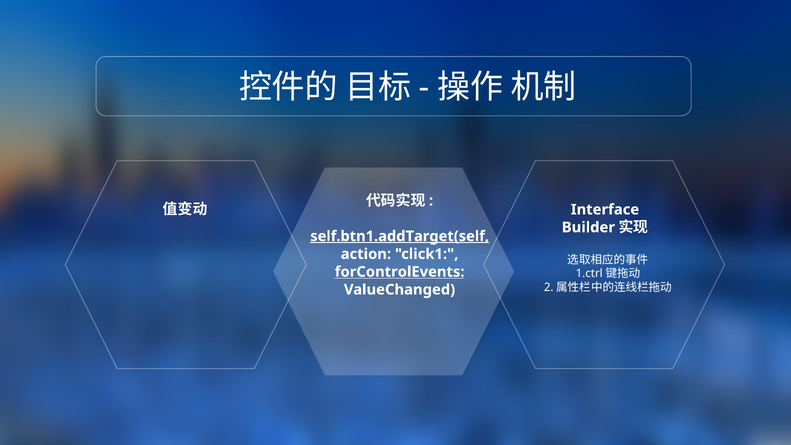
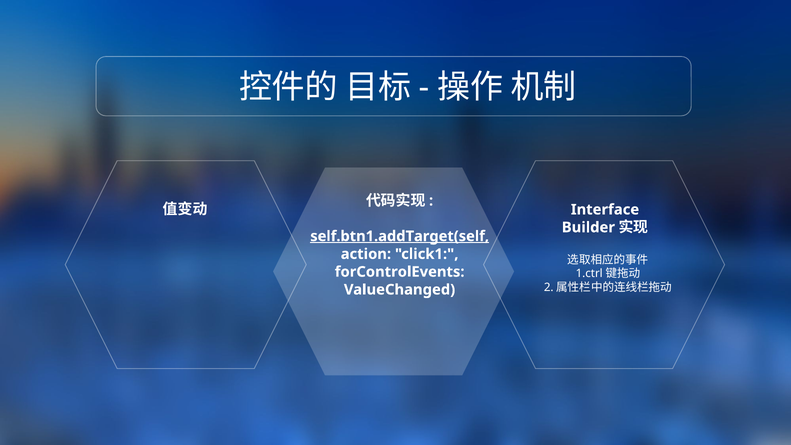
forControlEvents underline: present -> none (400, 272)
